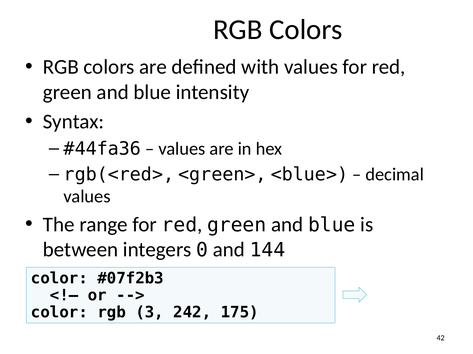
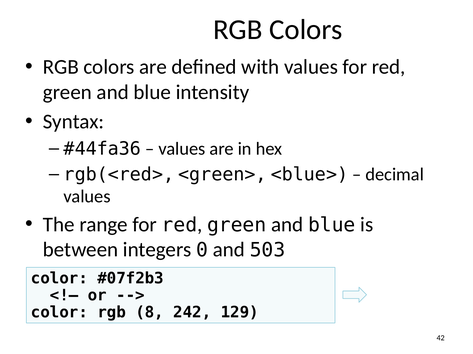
144: 144 -> 503 (268, 251)
3: 3 -> 8 (150, 313)
175: 175 -> 129 (240, 313)
